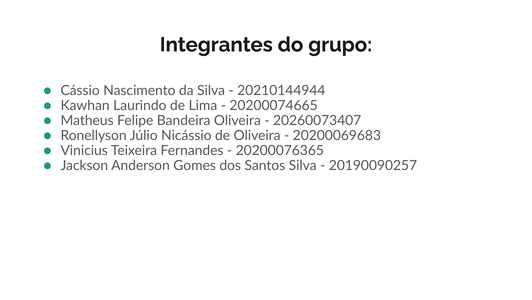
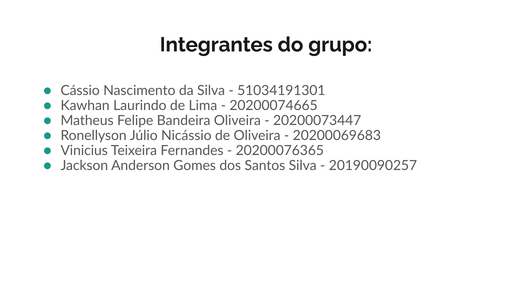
20210144944: 20210144944 -> 51034191301 (281, 90)
20260073407: 20260073407 -> 20200073447 (317, 120)
